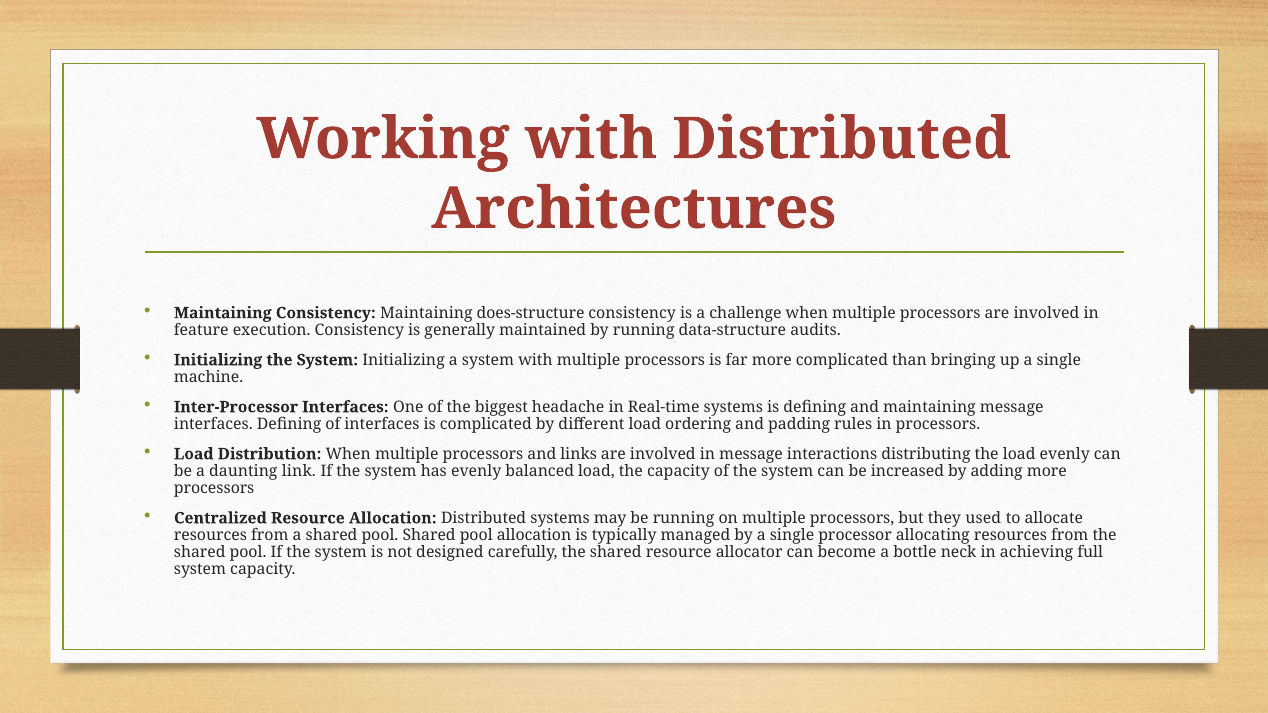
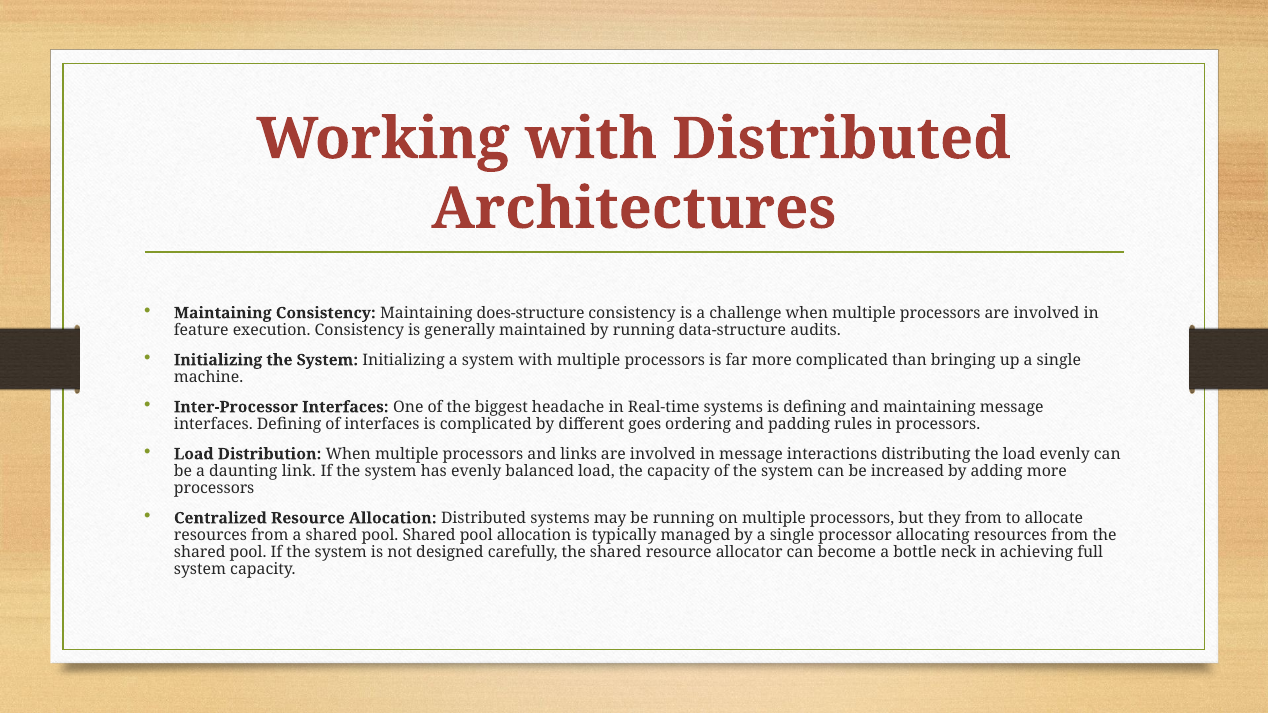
different load: load -> goes (645, 424)
they used: used -> from (983, 518)
